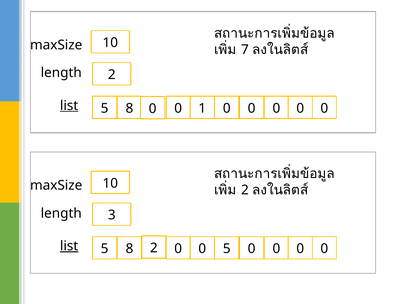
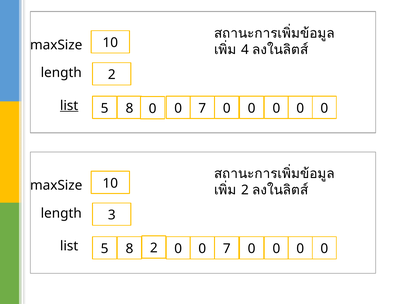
7: 7 -> 4 (245, 50)
8 0 0 1: 1 -> 7 (202, 109)
list underline: present -> none (69, 246)
2 0 0 5: 5 -> 7 (227, 249)
